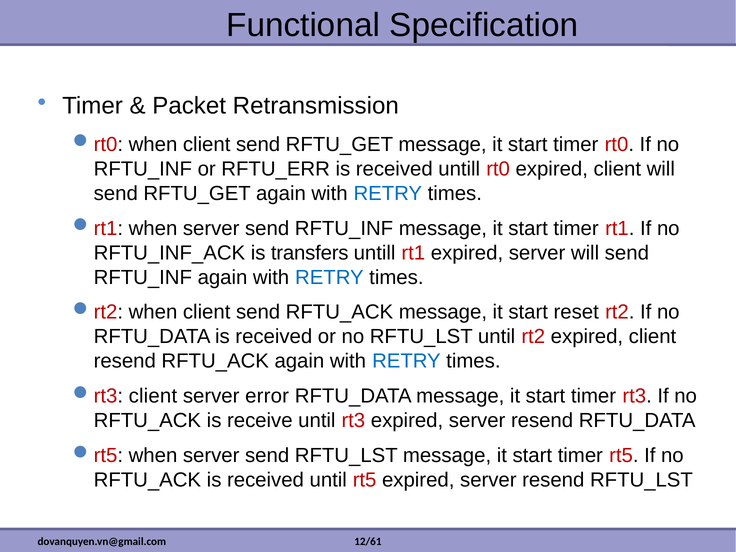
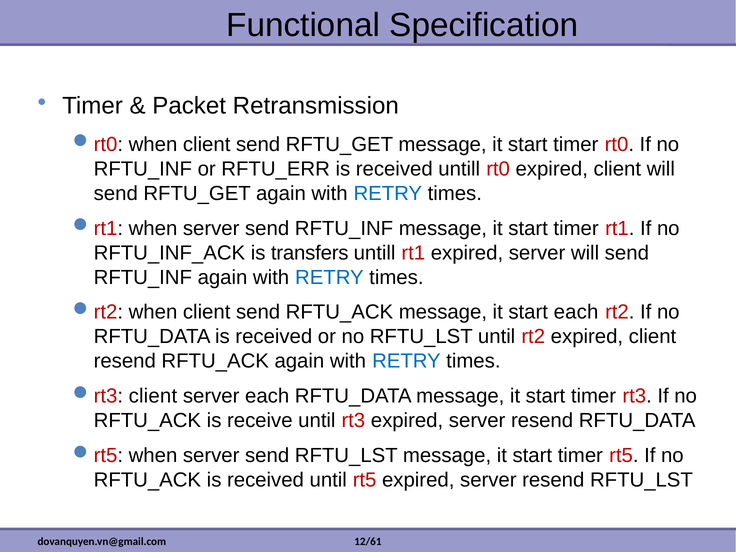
start reset: reset -> each (576, 312)
server error: error -> each (267, 396)
